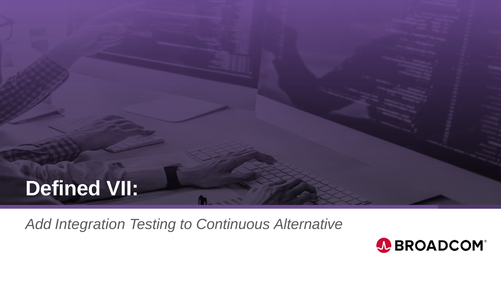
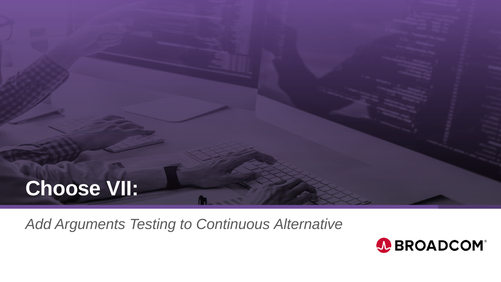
Defined: Defined -> Choose (63, 188)
Integration: Integration -> Arguments (90, 224)
